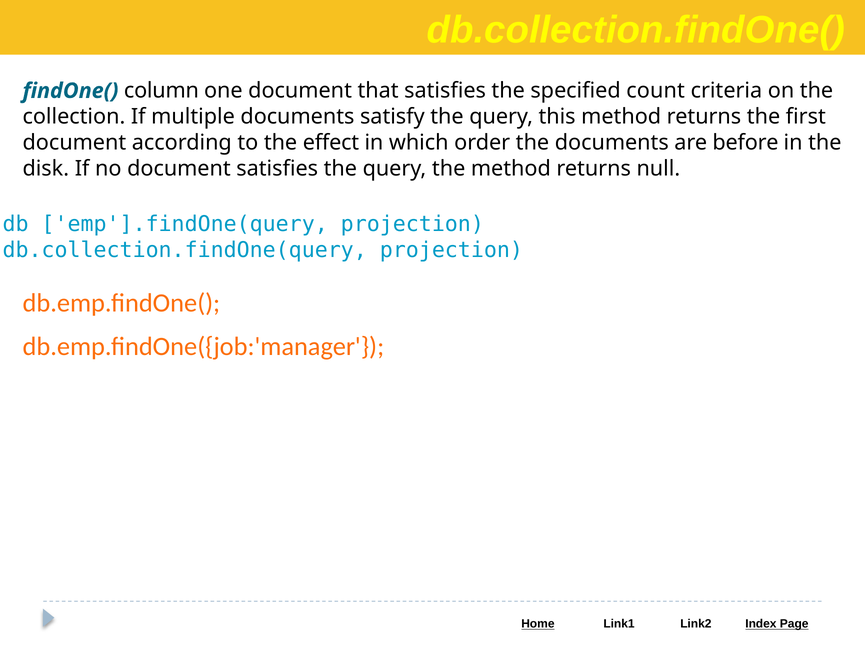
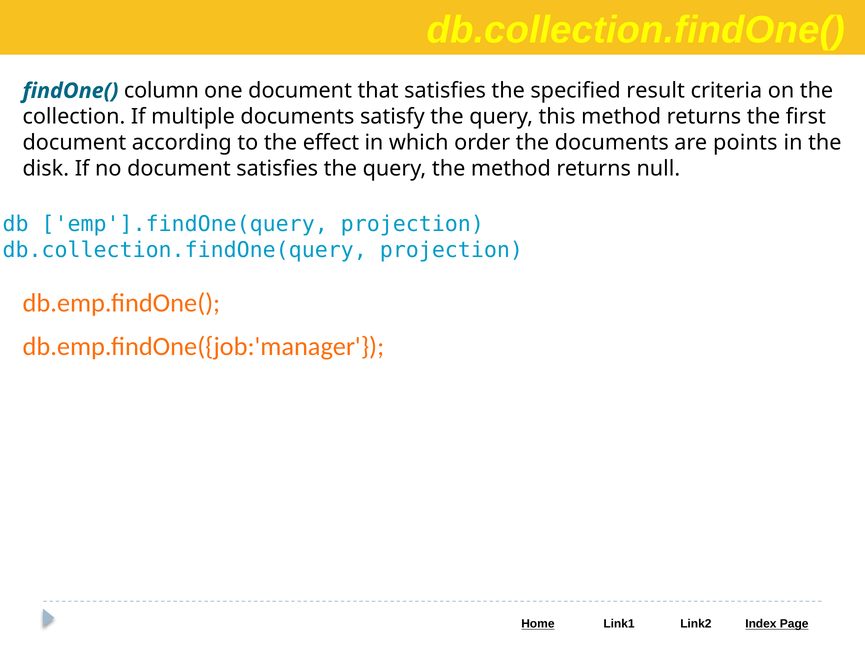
count: count -> result (656, 91)
before: before -> points (745, 143)
